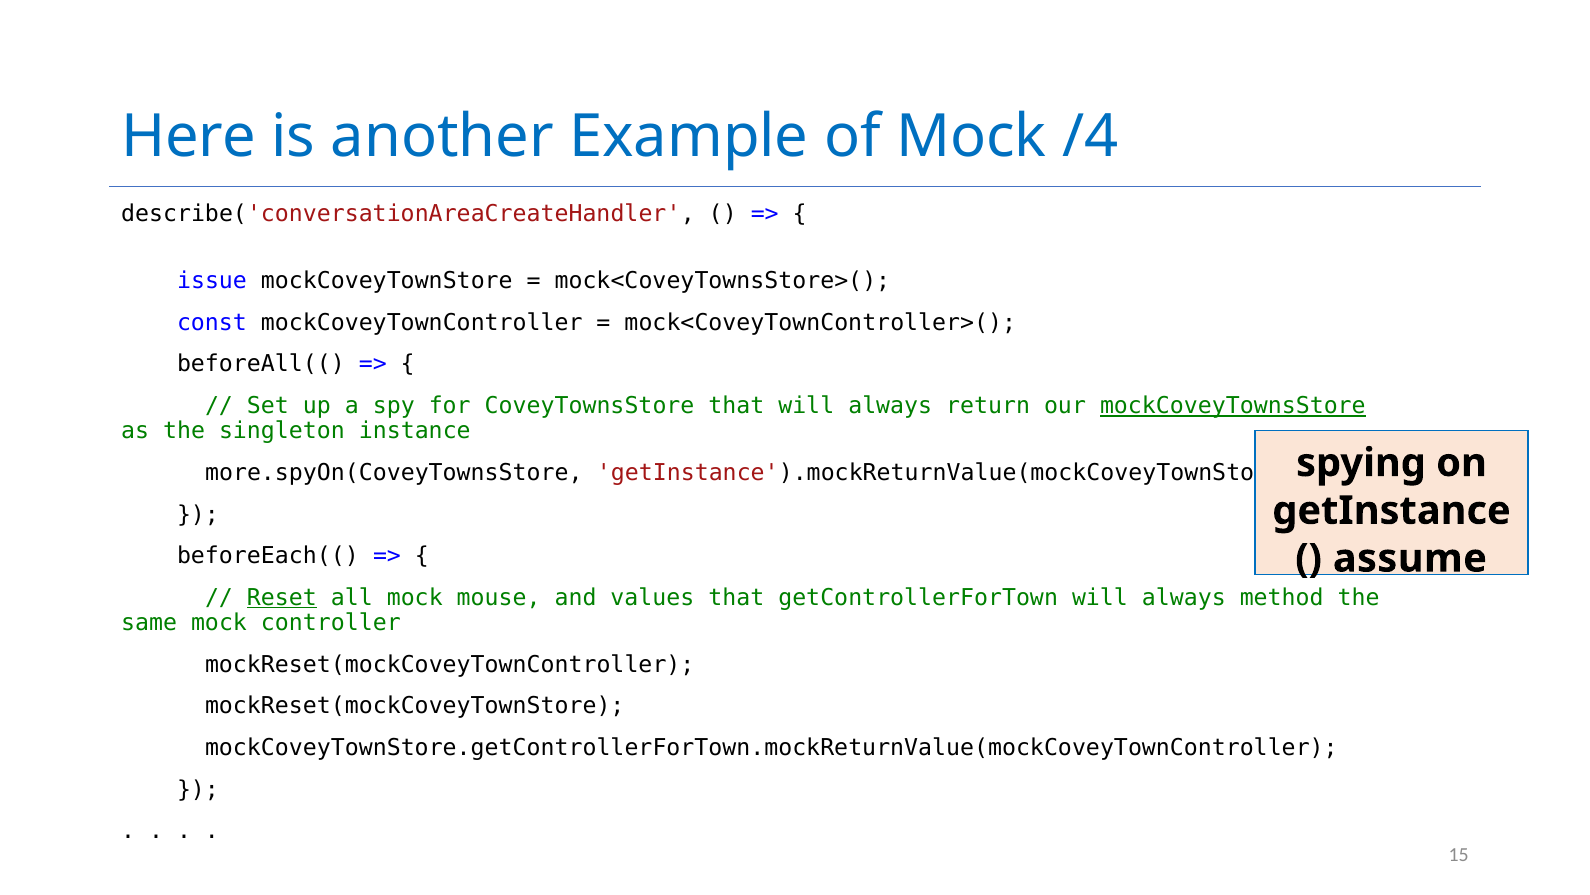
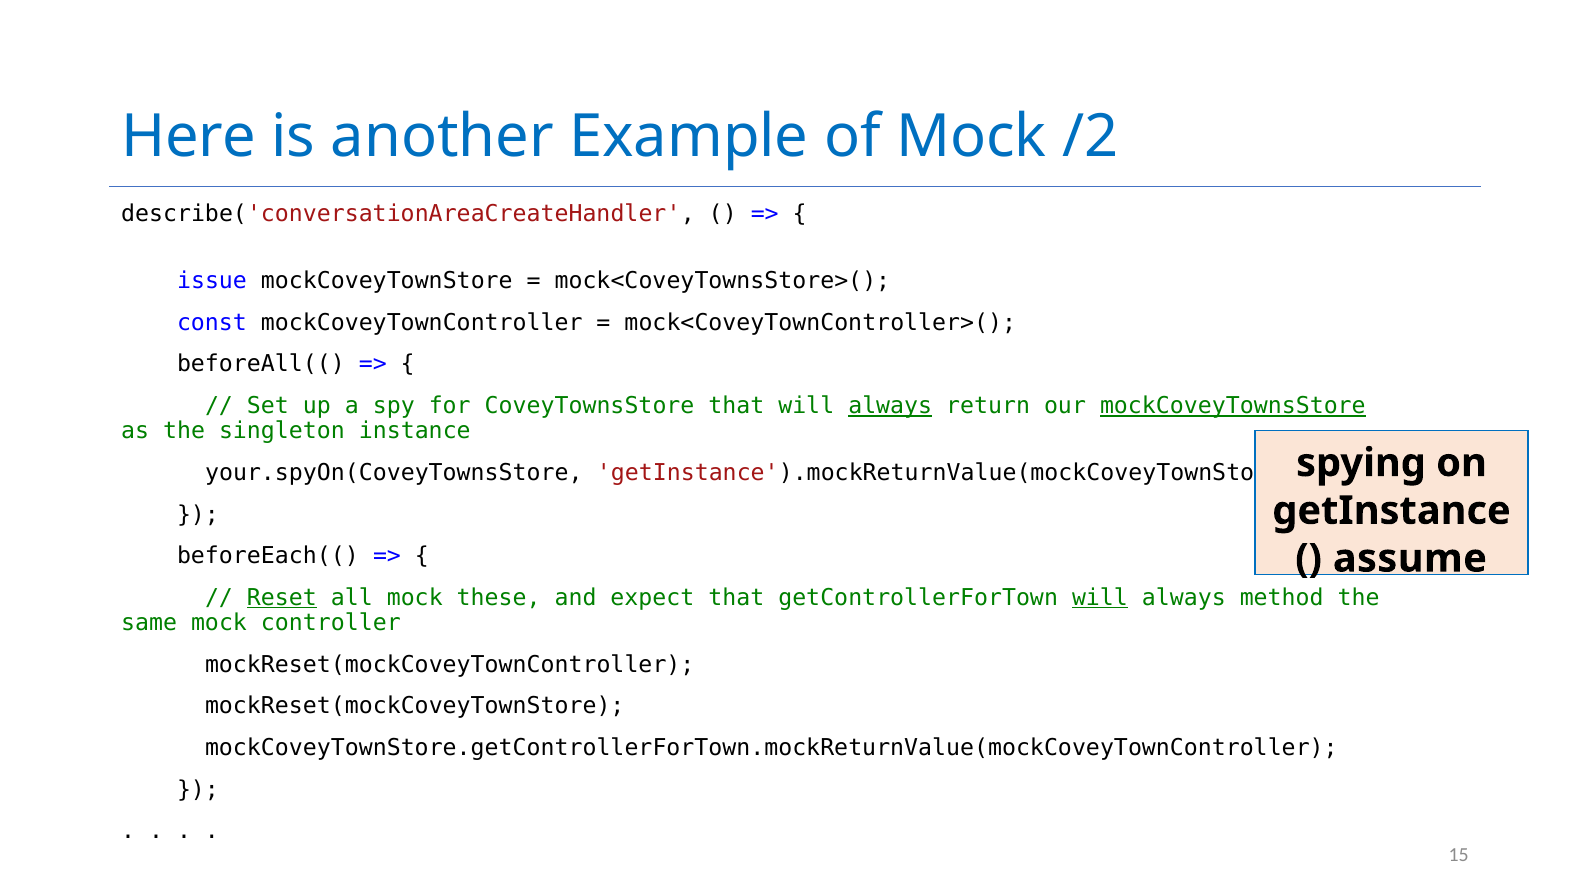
/4: /4 -> /2 (1090, 137)
always underline: none -> present (890, 406)
more.spyOn(CoveyTownsStore: more.spyOn(CoveyTownsStore -> your.spyOn(CoveyTownsStore (394, 472)
mouse: mouse -> these (499, 597)
values: values -> expect (652, 597)
will underline: none -> present (1100, 597)
